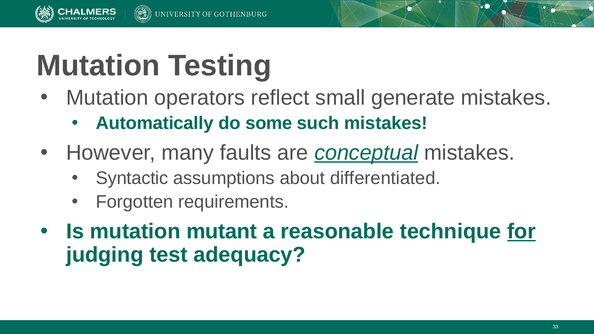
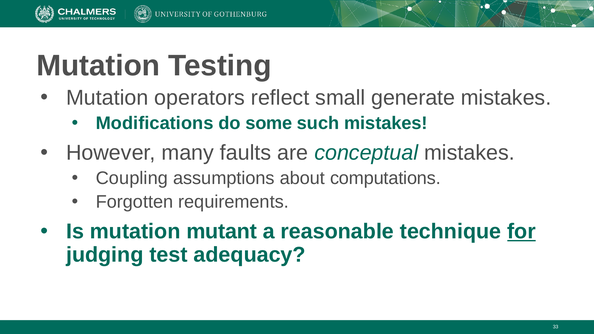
Automatically: Automatically -> Modifications (155, 123)
conceptual underline: present -> none (366, 153)
Syntactic: Syntactic -> Coupling (132, 178)
differentiated: differentiated -> computations (385, 178)
